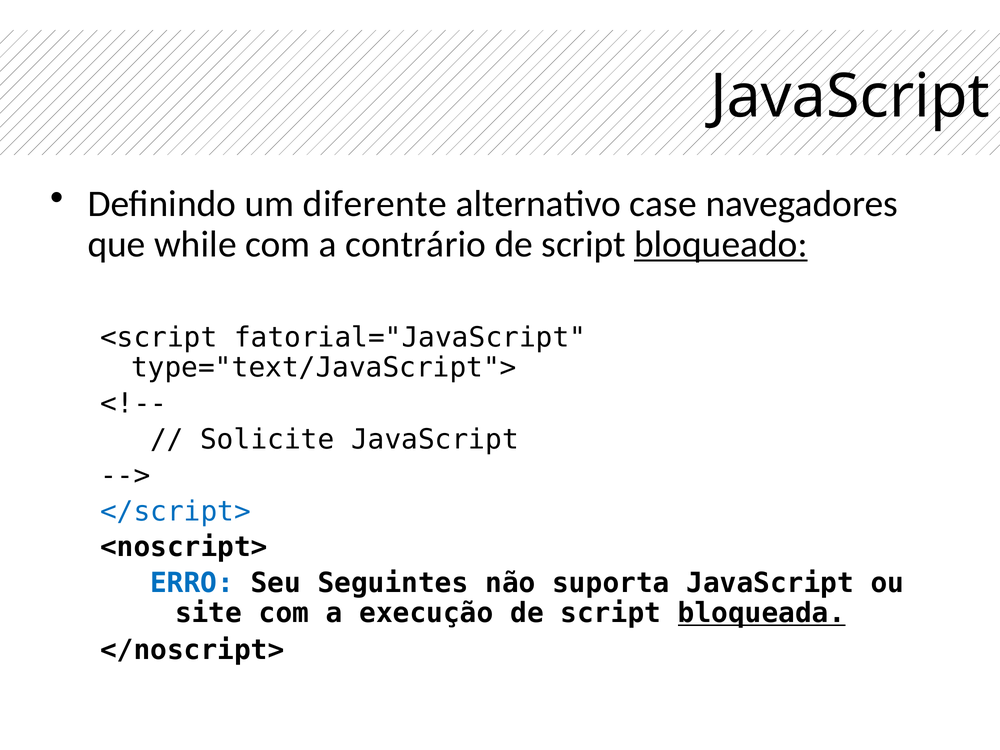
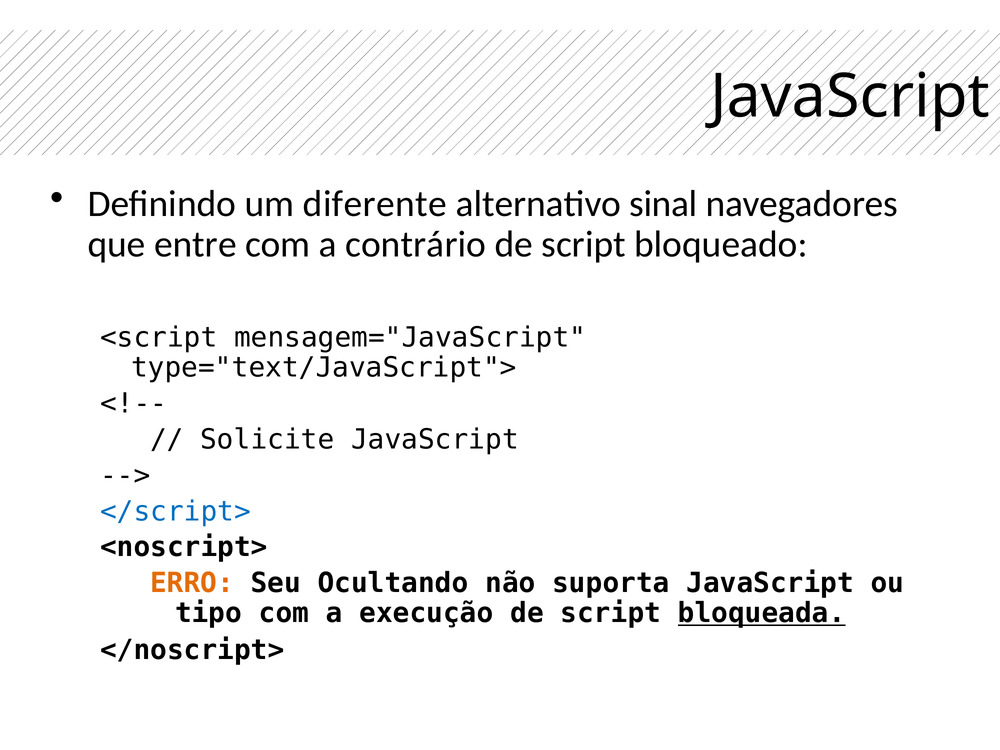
case: case -> sinal (663, 204)
while: while -> entre (195, 244)
bloqueado underline: present -> none (721, 244)
fatorial="JavaScript: fatorial="JavaScript -> mensagem="JavaScript (410, 337)
ERRO colour: blue -> orange (192, 583)
Seguintes: Seguintes -> Ocultando (393, 583)
site: site -> tipo (208, 613)
